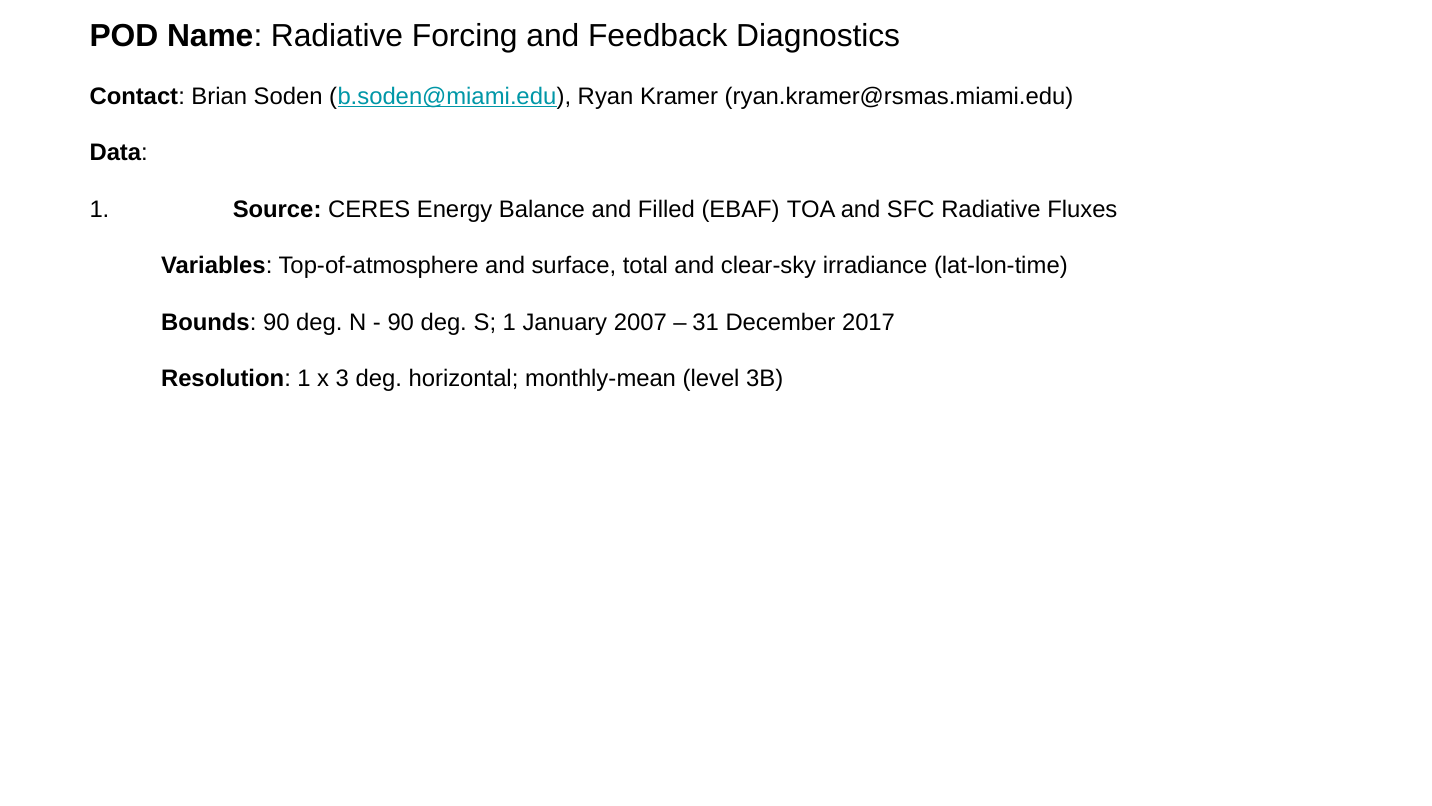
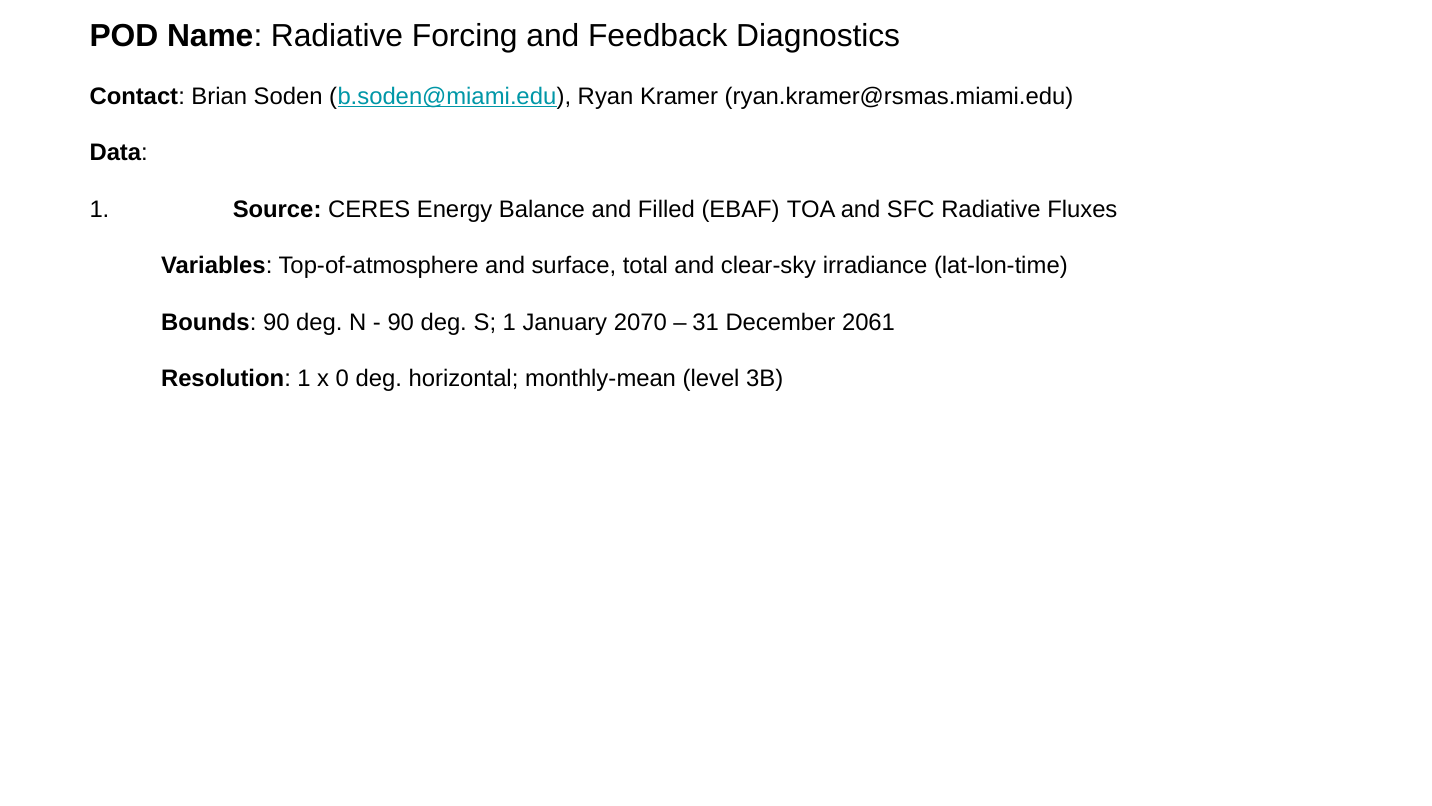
2007: 2007 -> 2070 (640, 322)
2017: 2017 -> 2061 (869, 322)
3: 3 -> 0 (342, 379)
